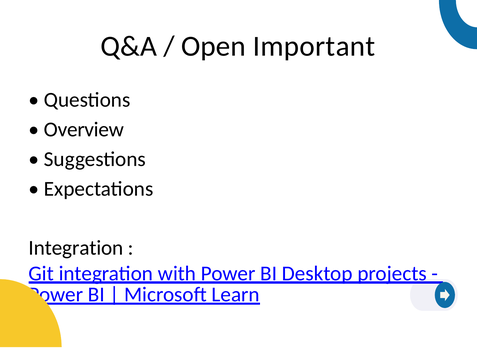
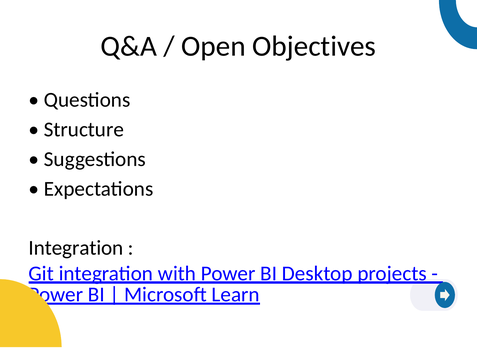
Important: Important -> Objectives (314, 46)
Overview: Overview -> Structure (84, 130)
